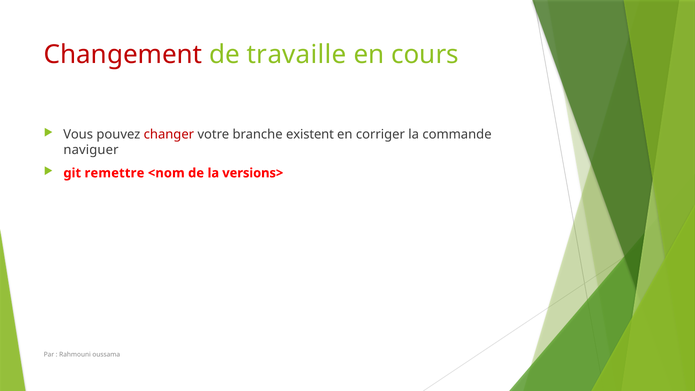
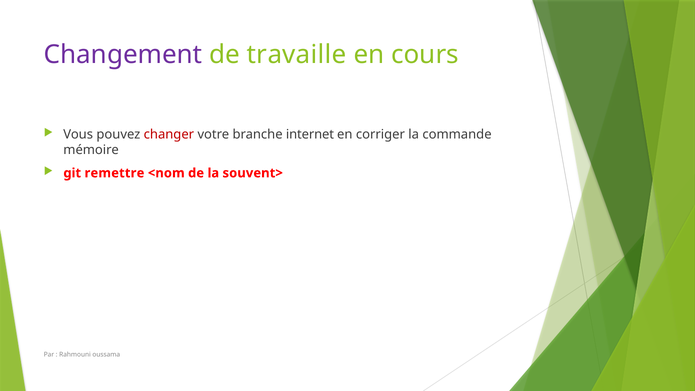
Changement colour: red -> purple (123, 55)
existent: existent -> internet (310, 135)
naviguer: naviguer -> mémoire (91, 150)
versions>: versions> -> souvent> (253, 173)
